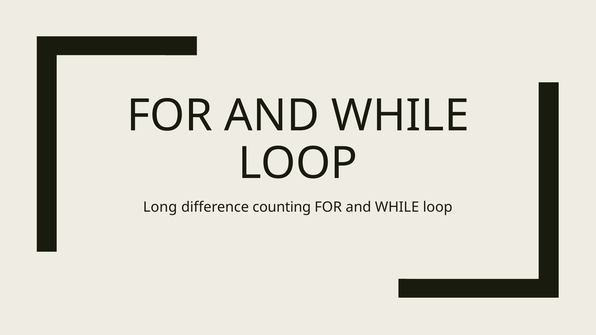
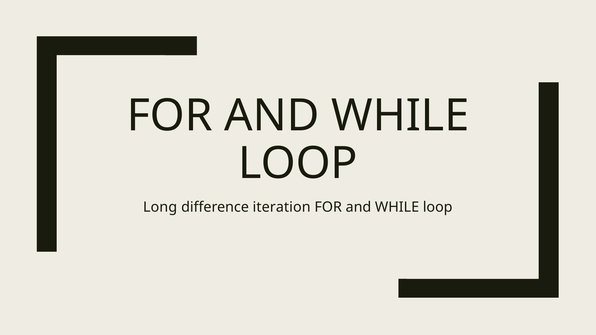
counting: counting -> iteration (282, 207)
